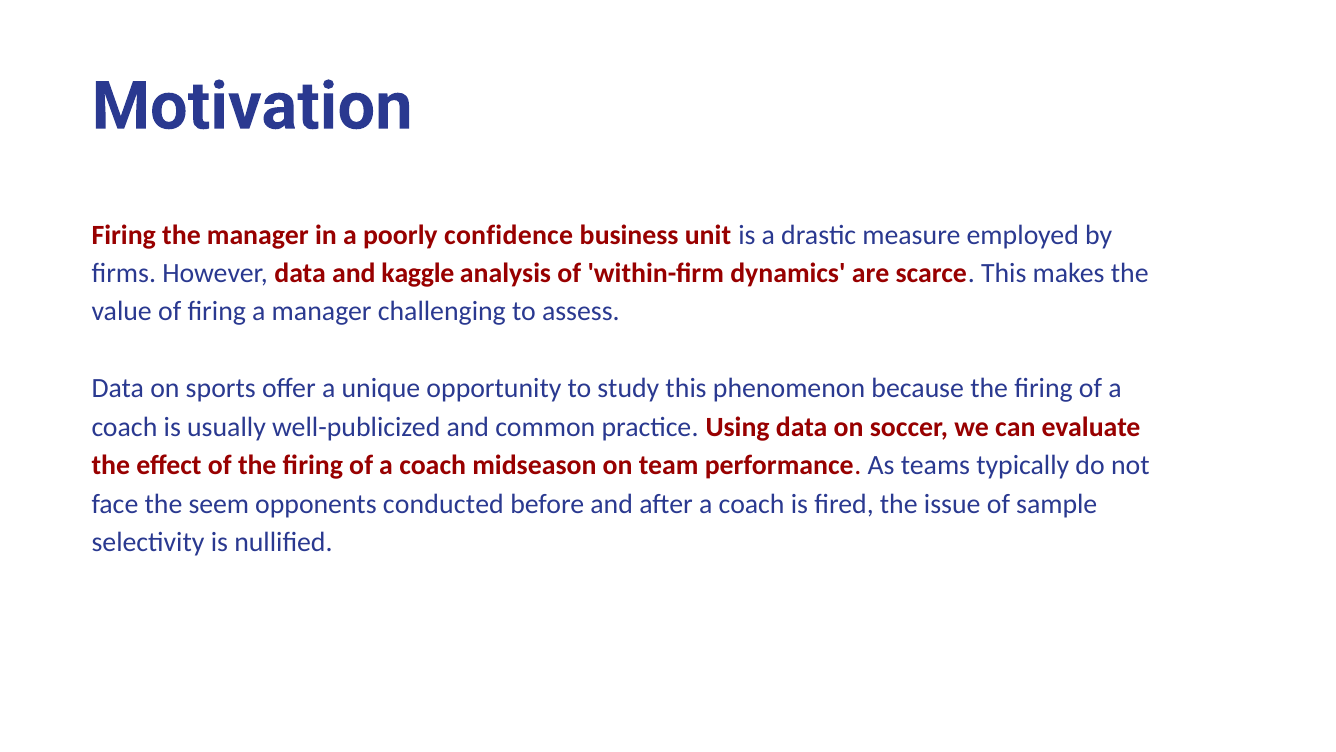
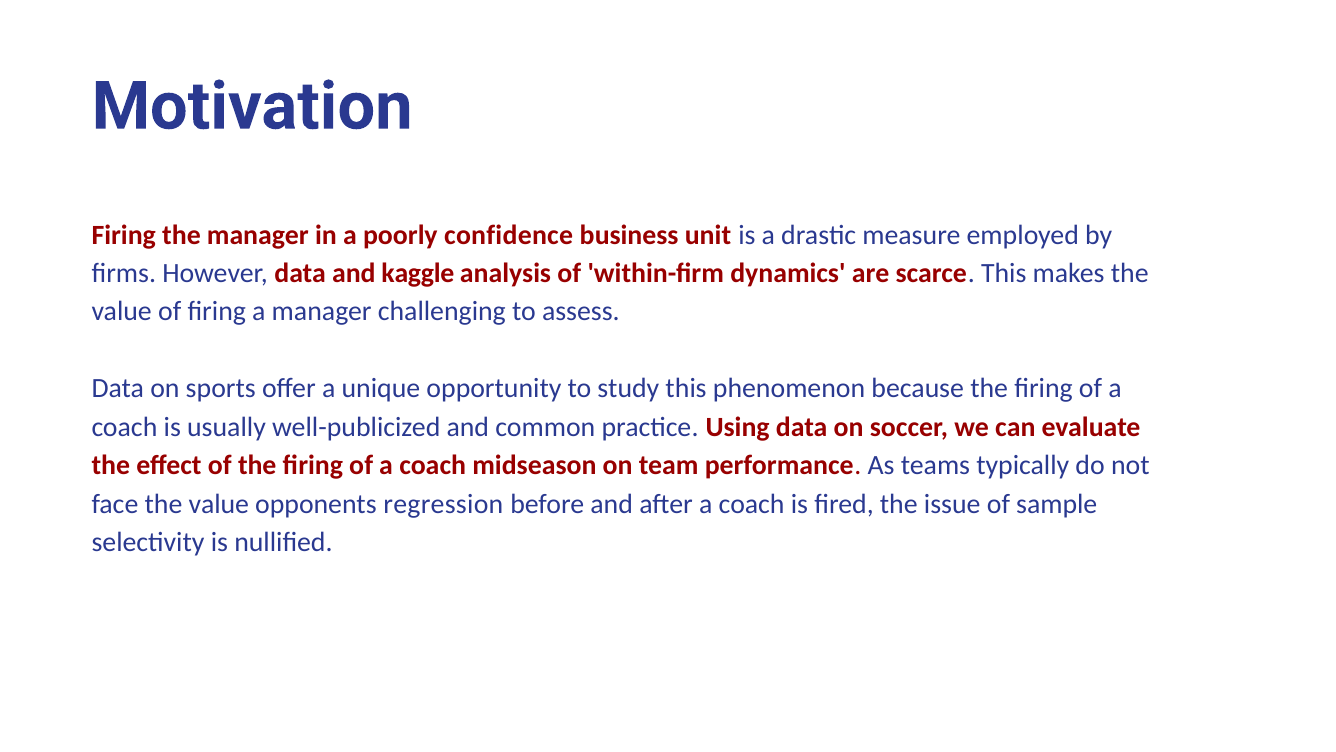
face the seem: seem -> value (219, 504)
conducted: conducted -> regression (443, 504)
